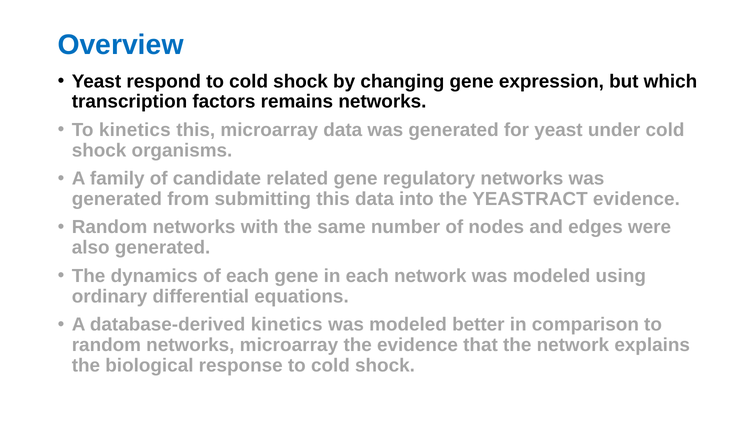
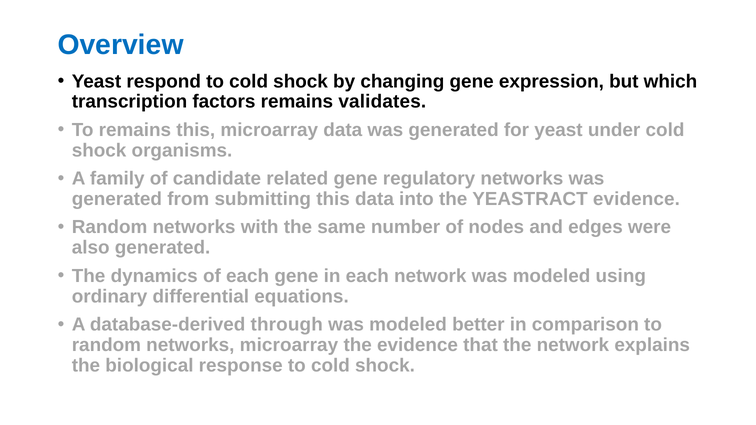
remains networks: networks -> validates (382, 102)
To kinetics: kinetics -> remains (135, 130)
database-derived kinetics: kinetics -> through (287, 325)
